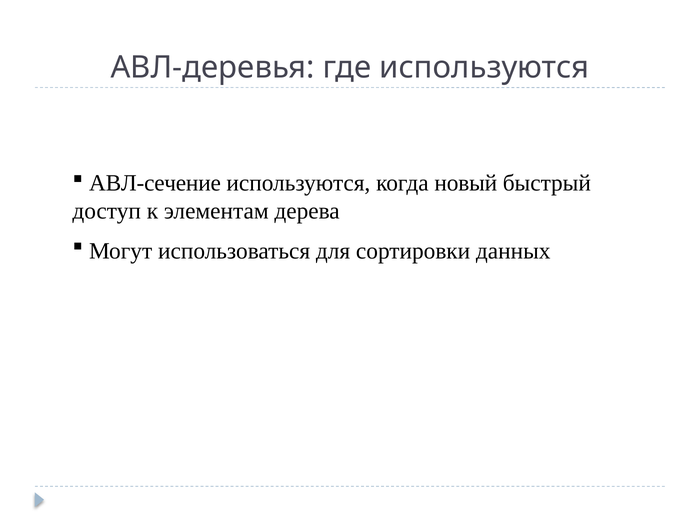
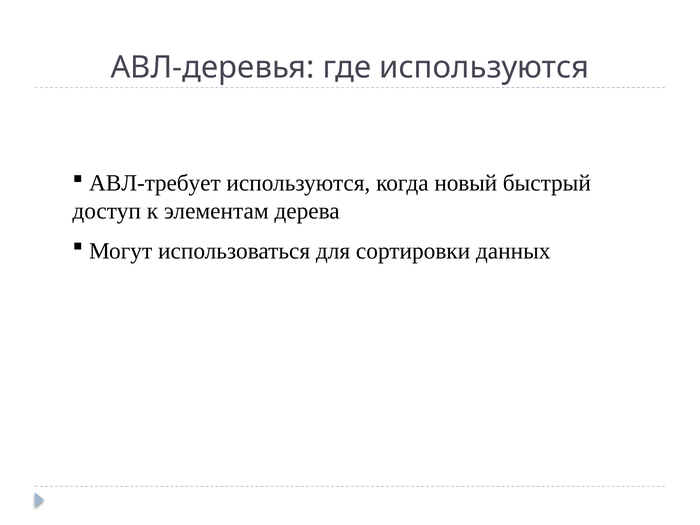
АВЛ-сечение: АВЛ-сечение -> АВЛ-требует (155, 183)
